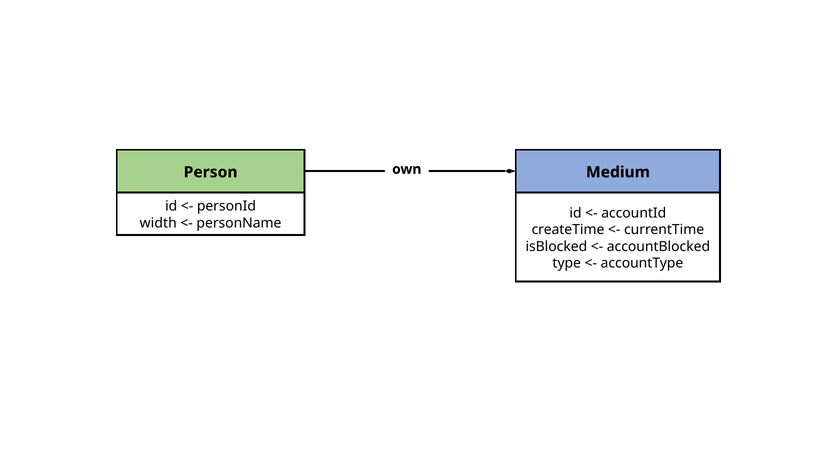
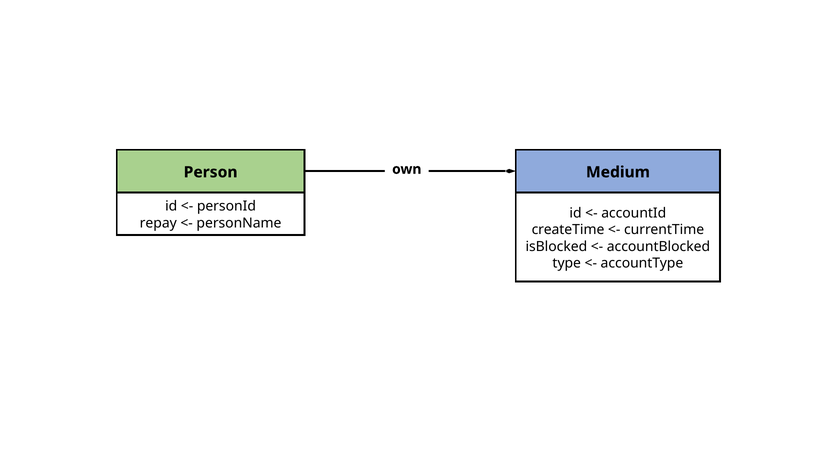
width: width -> repay (158, 223)
